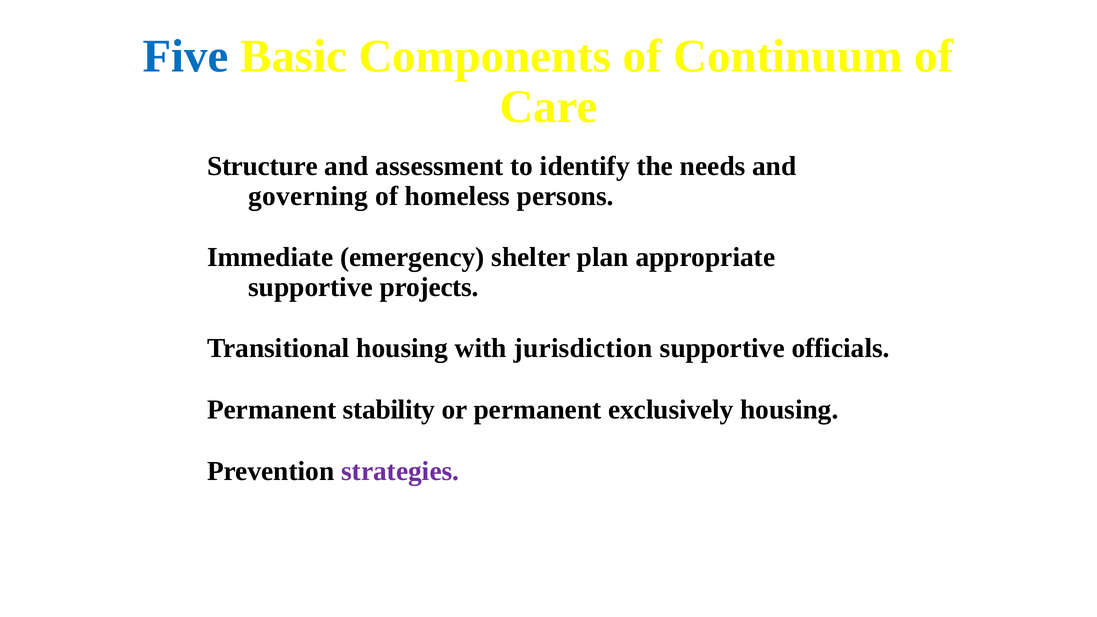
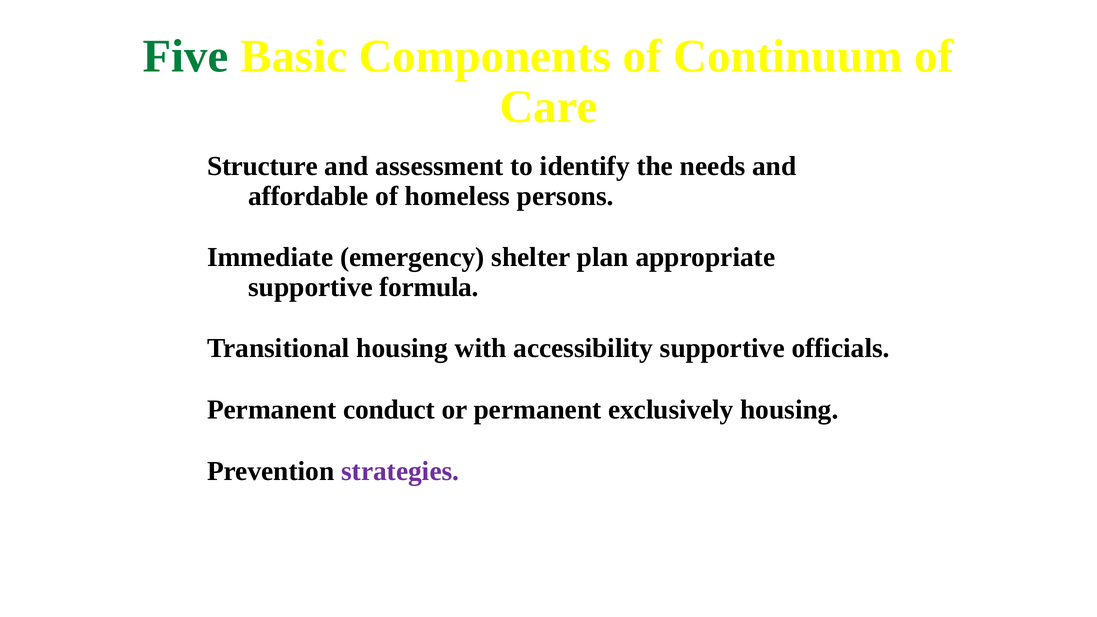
Five colour: blue -> green (186, 56)
governing: governing -> affordable (308, 196)
projects: projects -> formula (429, 287)
jurisdiction: jurisdiction -> accessibility (583, 348)
stability: stability -> conduct (389, 410)
